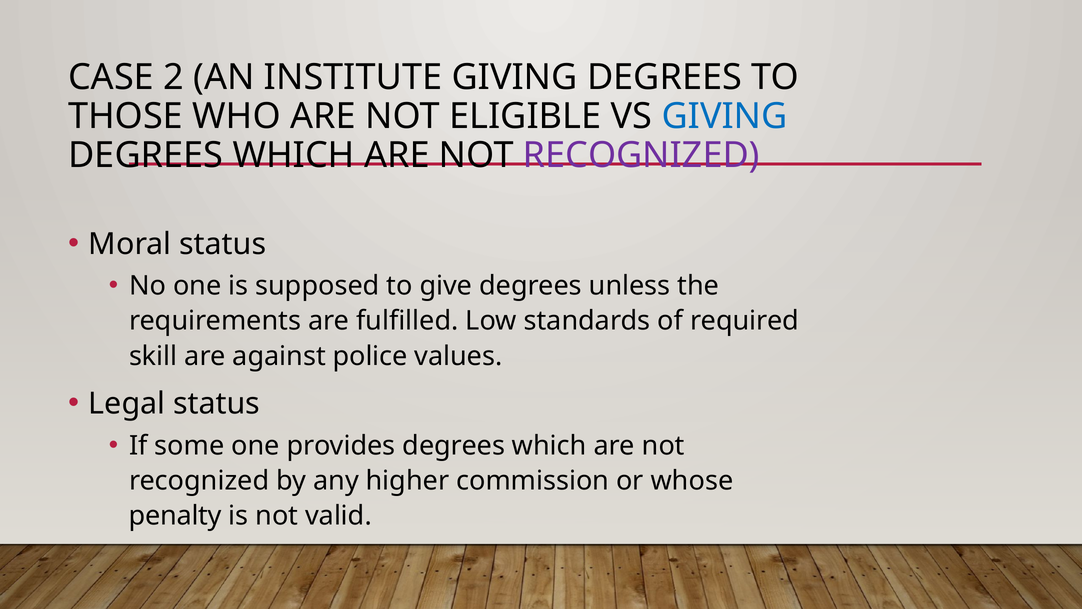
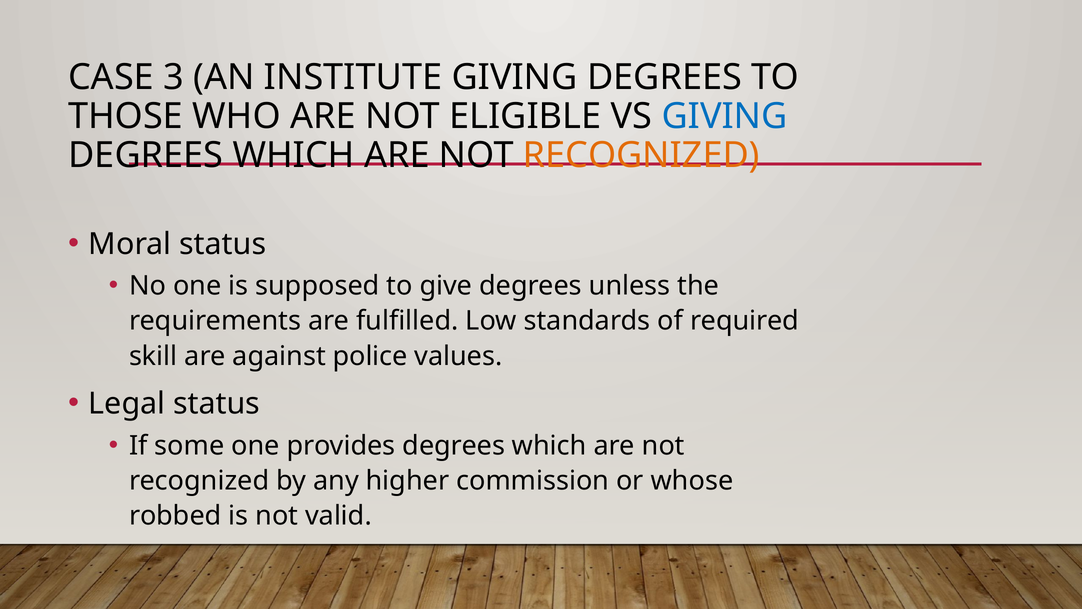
2: 2 -> 3 (174, 77)
RECOGNIZED colour: purple -> orange (641, 155)
penalty: penalty -> robbed (175, 516)
